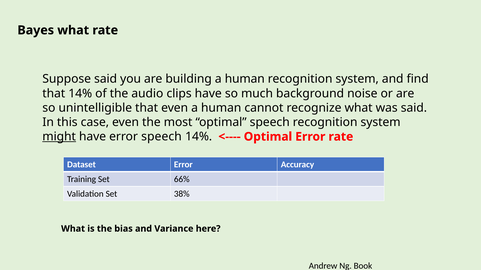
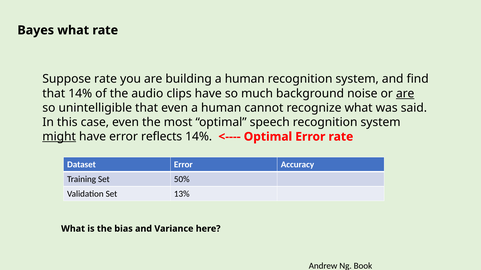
Suppose said: said -> rate (106, 79)
are underline: none -> present (405, 94)
error speech: speech -> reflects (162, 137)
66%: 66% -> 50% (182, 179)
38%: 38% -> 13% (182, 194)
